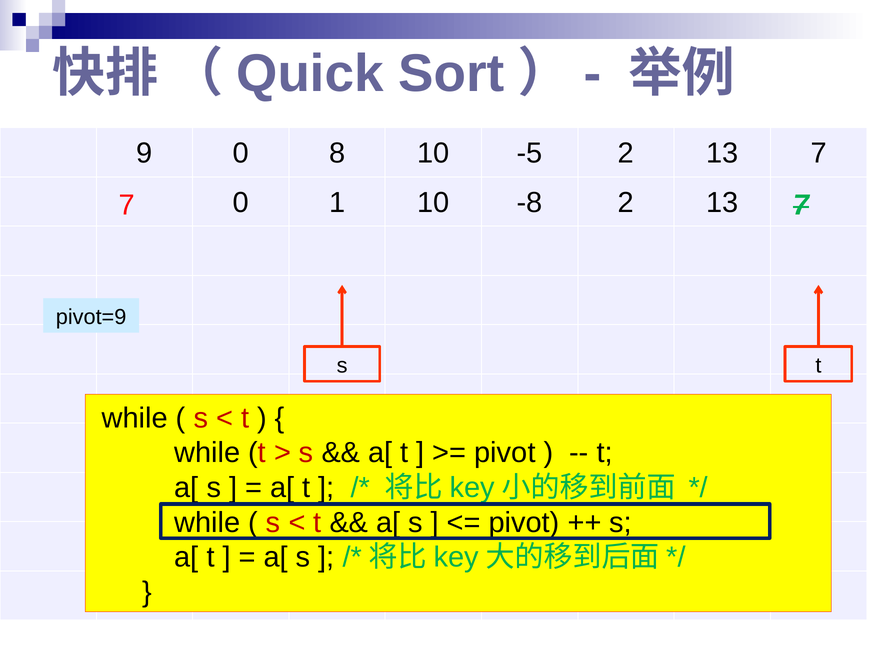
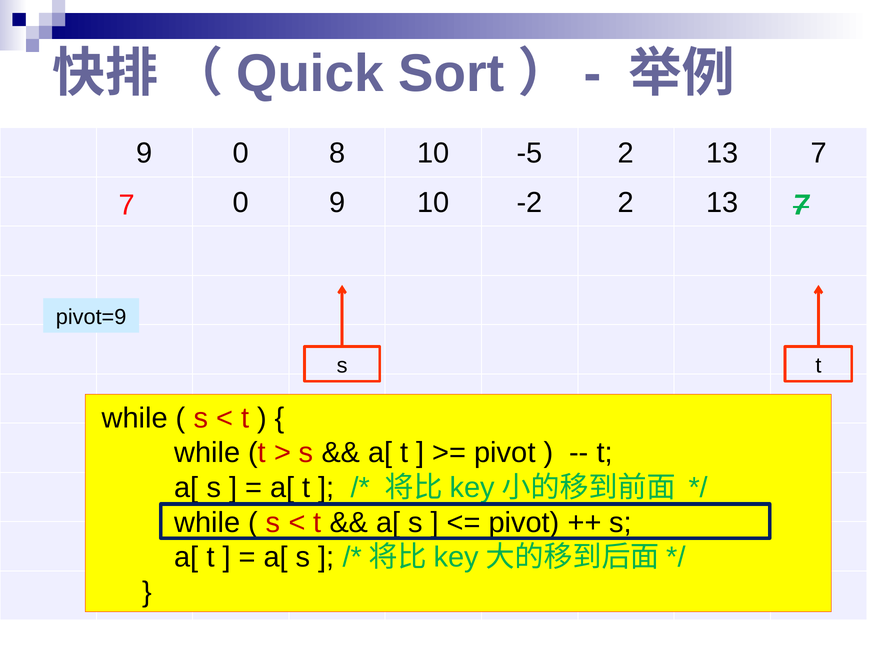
0 1: 1 -> 9 (337, 202)
-8: -8 -> -2 (530, 202)
